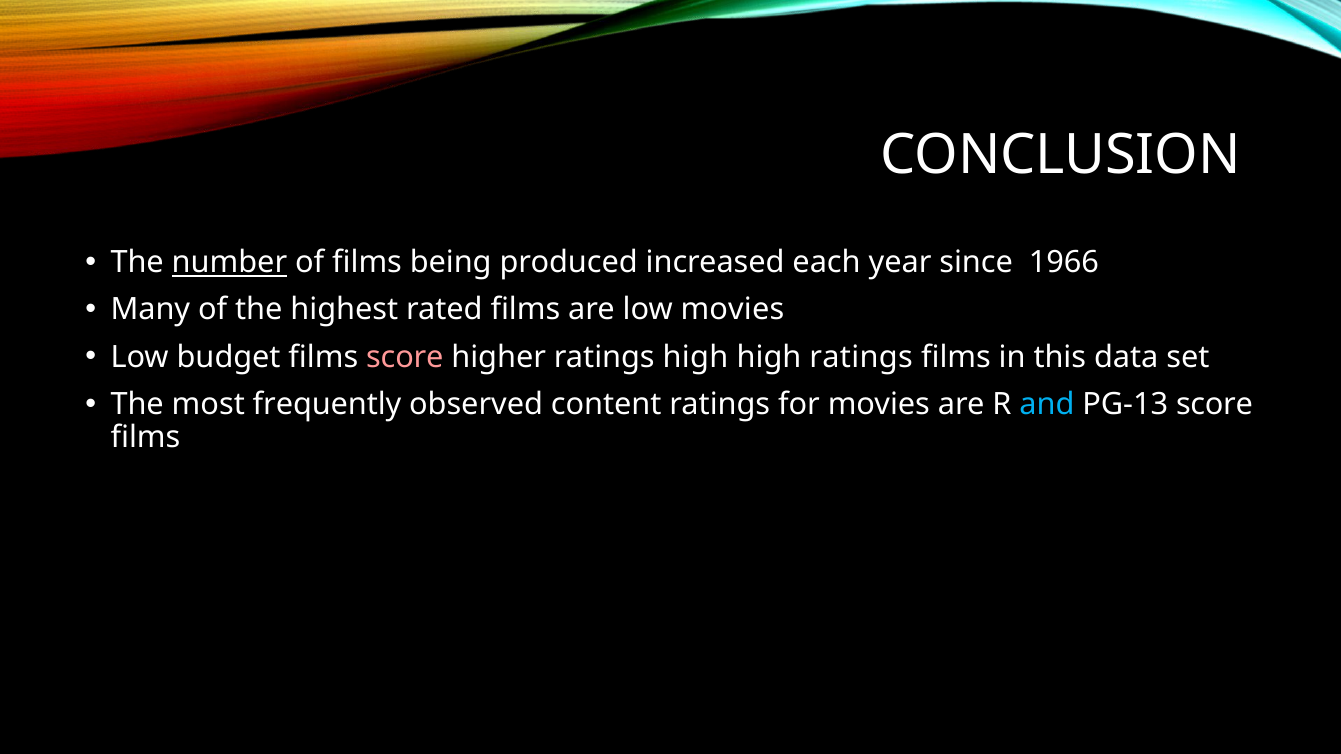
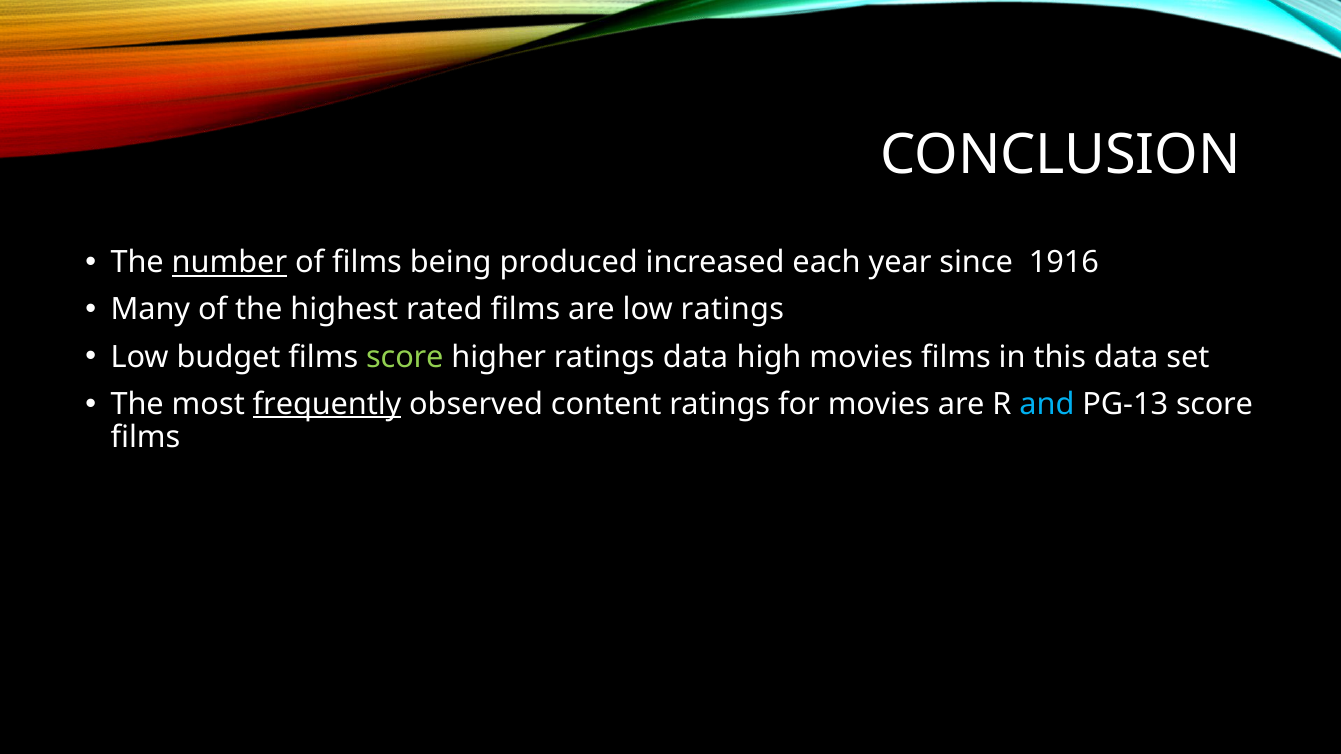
1966: 1966 -> 1916 (1064, 263)
low movies: movies -> ratings (732, 310)
score colour: pink -> light green (405, 357)
ratings high: high -> data (696, 357)
high ratings: ratings -> movies (861, 357)
frequently underline: none -> present (327, 404)
